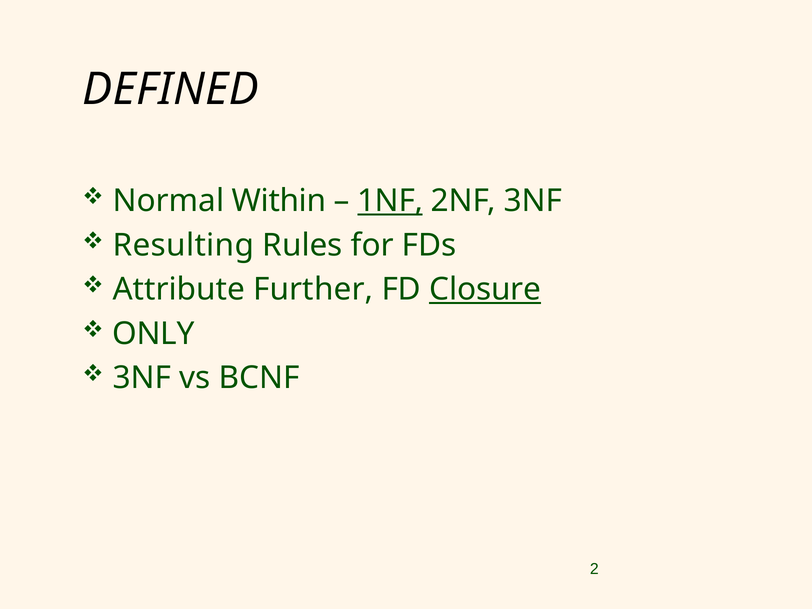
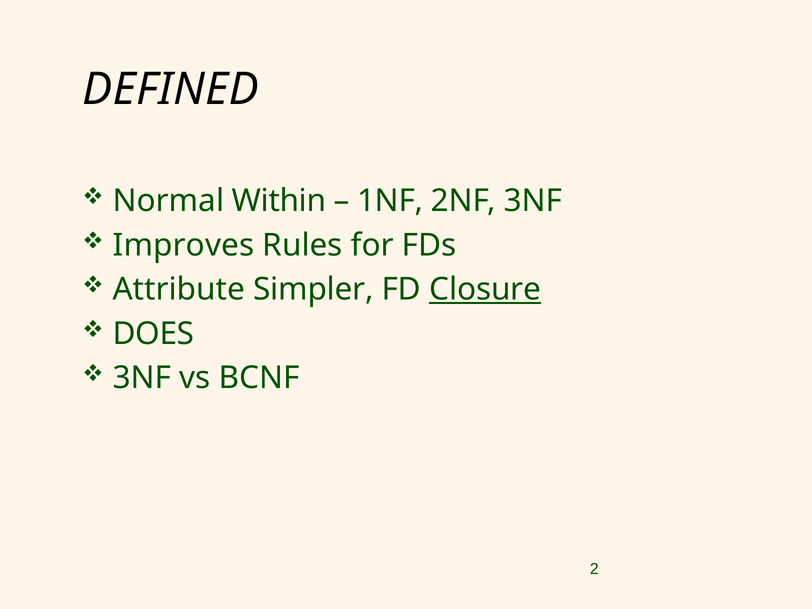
1NF underline: present -> none (390, 201)
Resulting: Resulting -> Improves (184, 245)
Further: Further -> Simpler (313, 290)
ONLY: ONLY -> DOES (153, 334)
